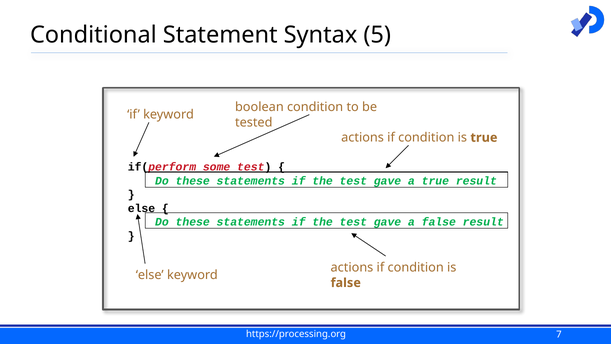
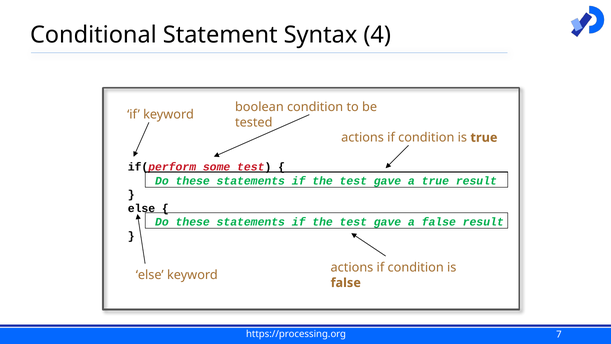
5: 5 -> 4 (377, 35)
